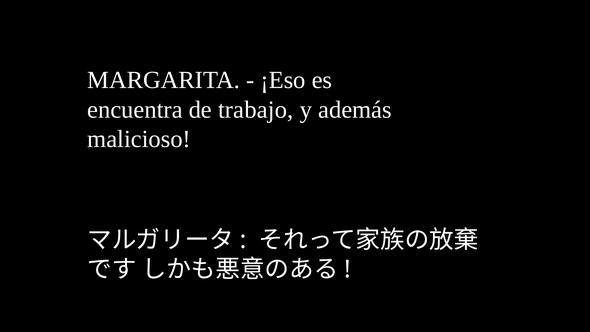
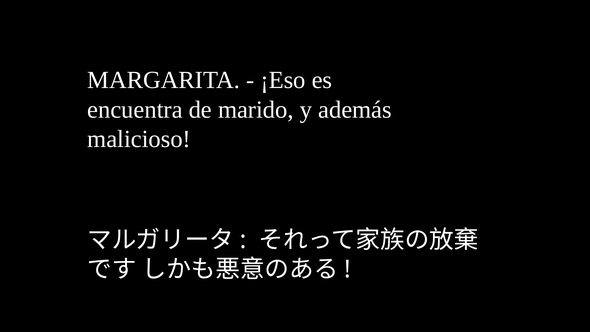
trabajo: trabajo -> marido (256, 110)
